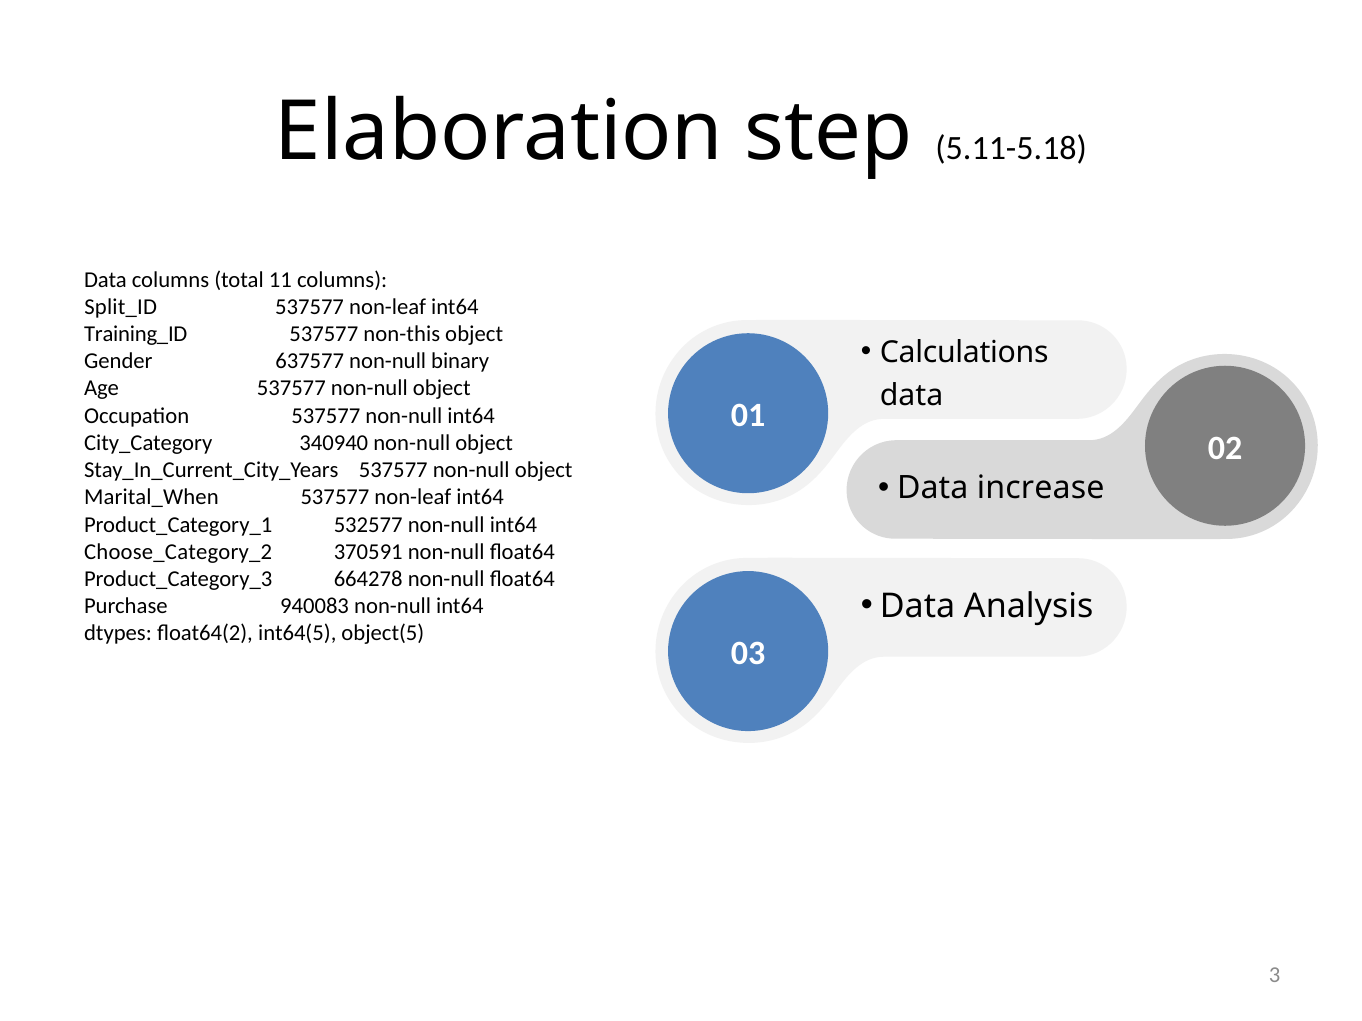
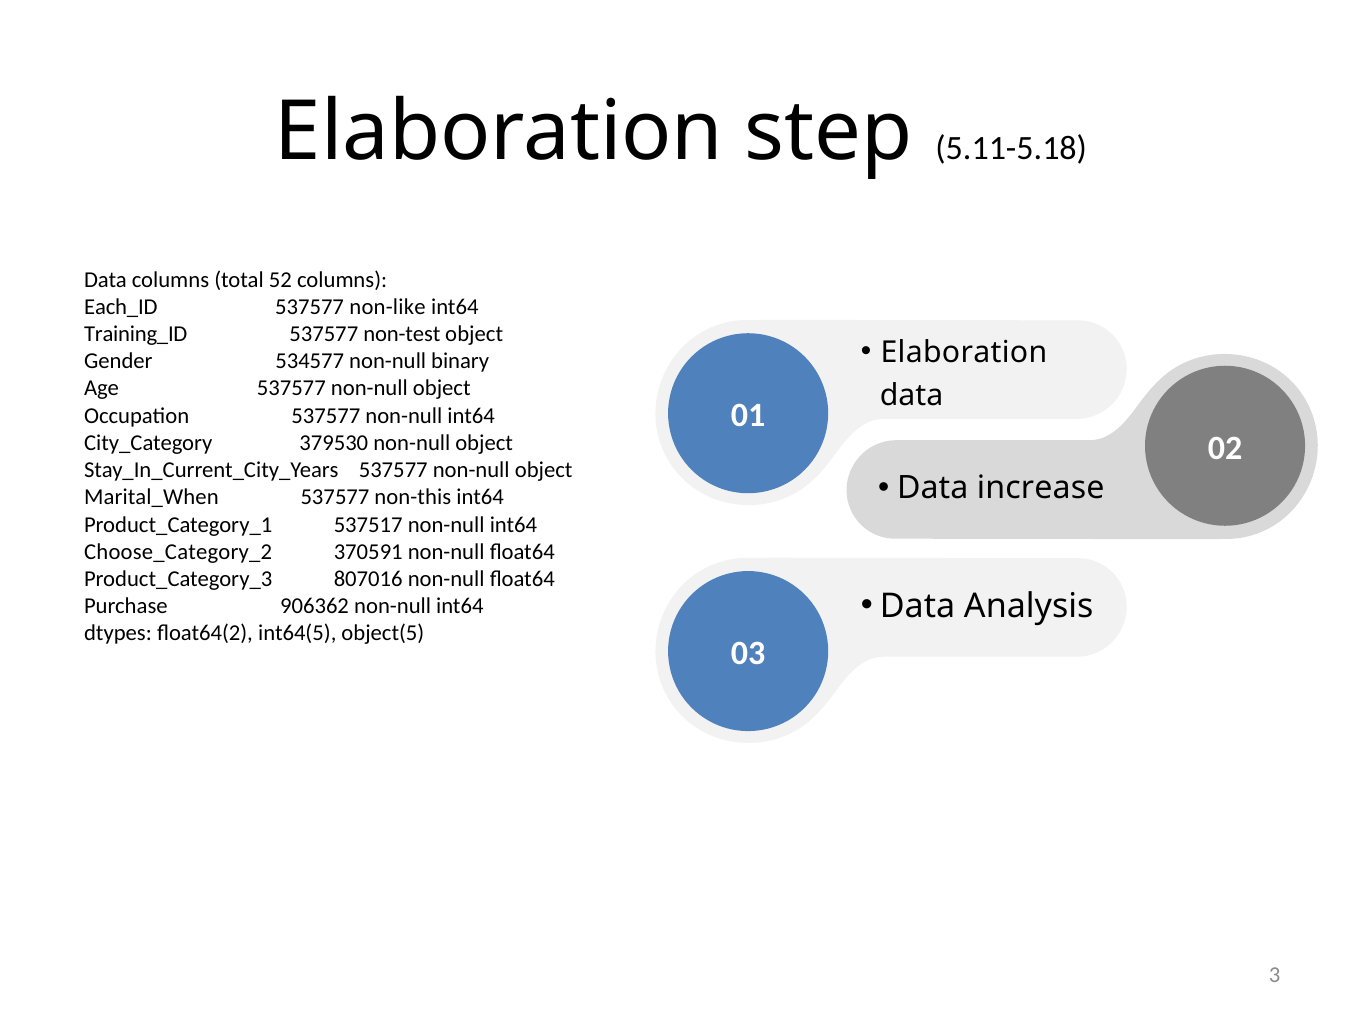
11: 11 -> 52 (280, 280)
Split_ID: Split_ID -> Each_ID (121, 307)
non-leaf: non-leaf -> non-like (387, 307)
non-this: non-this -> non-test (402, 334)
Calculations: Calculations -> Elaboration (964, 353)
637577: 637577 -> 534577 (310, 361)
340940: 340940 -> 379530 (334, 443)
non-leaf: non-leaf -> non-this (413, 498)
532577: 532577 -> 537517 (368, 525)
664278: 664278 -> 807016 (368, 579)
940083: 940083 -> 906362 (315, 607)
